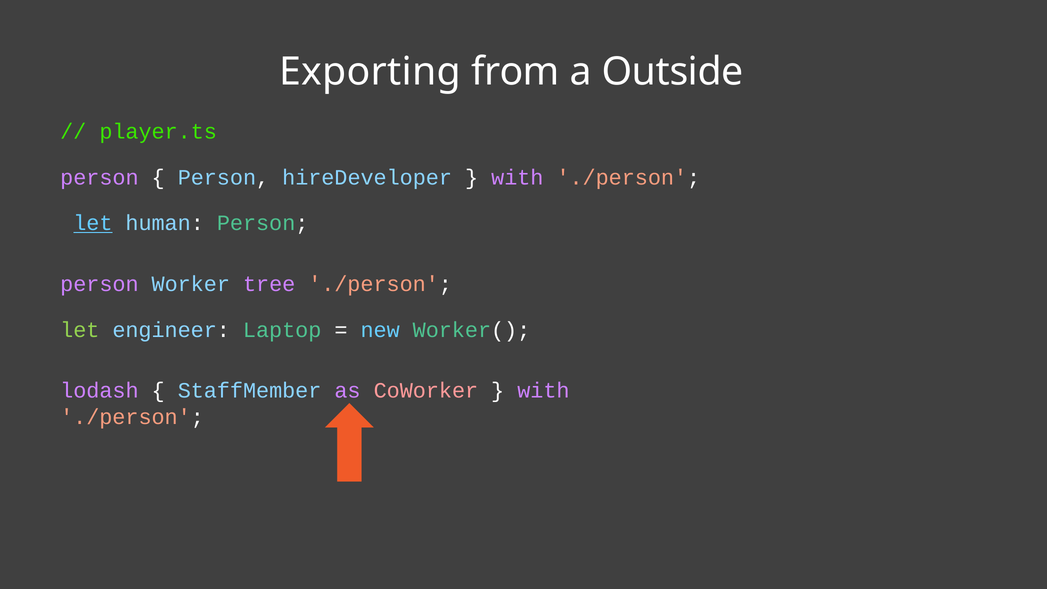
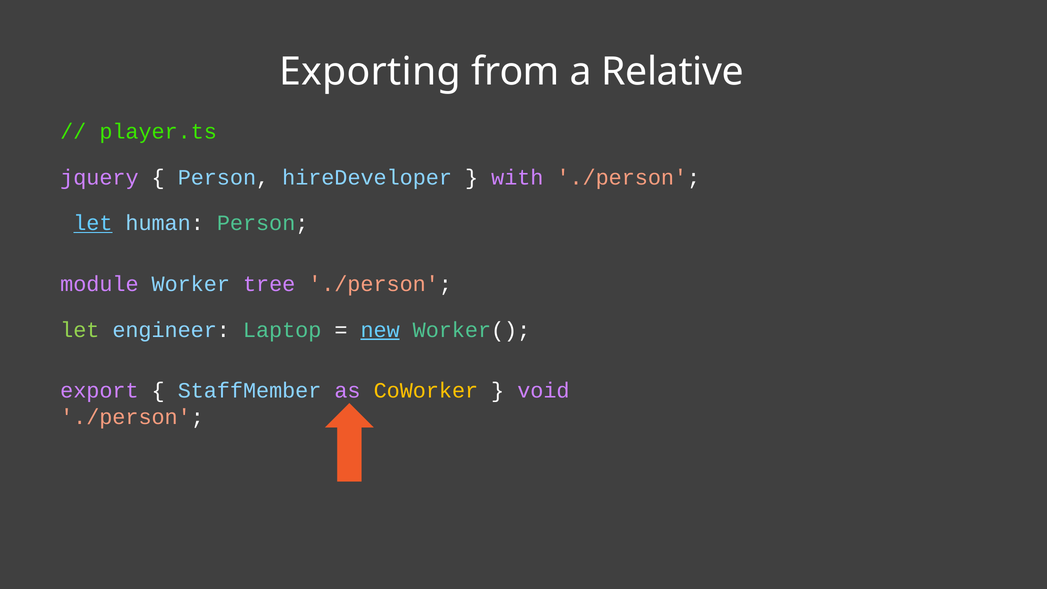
Outside: Outside -> Relative (673, 72)
person: person -> jquery (99, 177)
person: person -> module (99, 284)
new underline: none -> present (380, 330)
lodash: lodash -> export (99, 391)
CoWorker colour: pink -> yellow (426, 391)
with: with -> void (543, 391)
